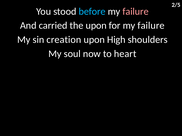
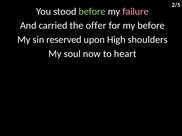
before colour: light blue -> light green (92, 11)
the upon: upon -> offer (96, 26)
for my failure: failure -> before (151, 26)
creation: creation -> reserved (64, 40)
